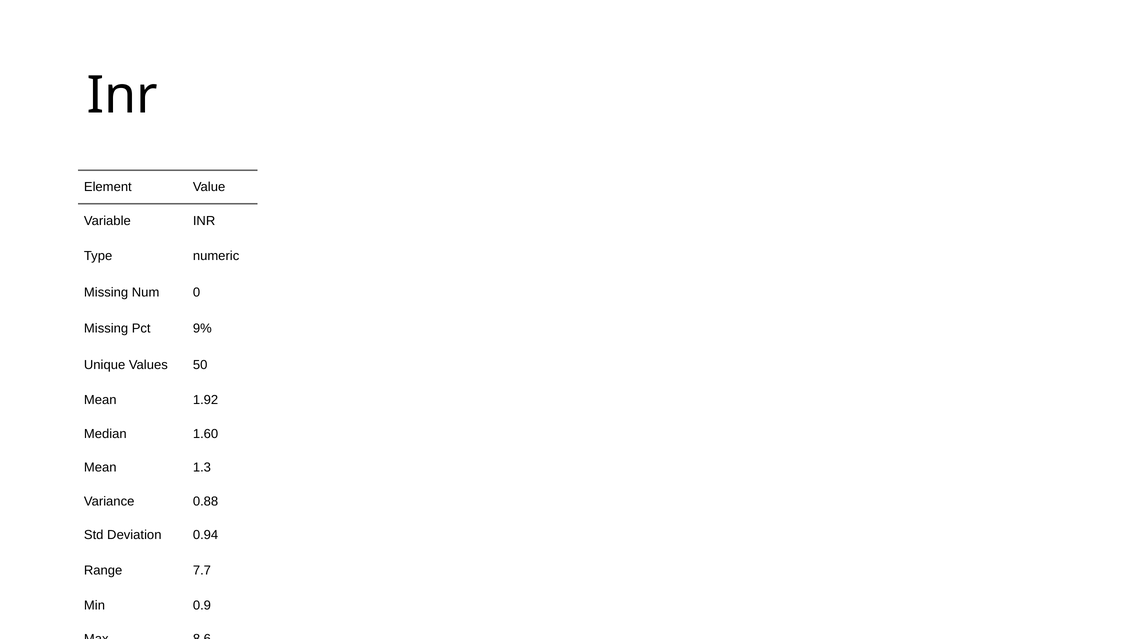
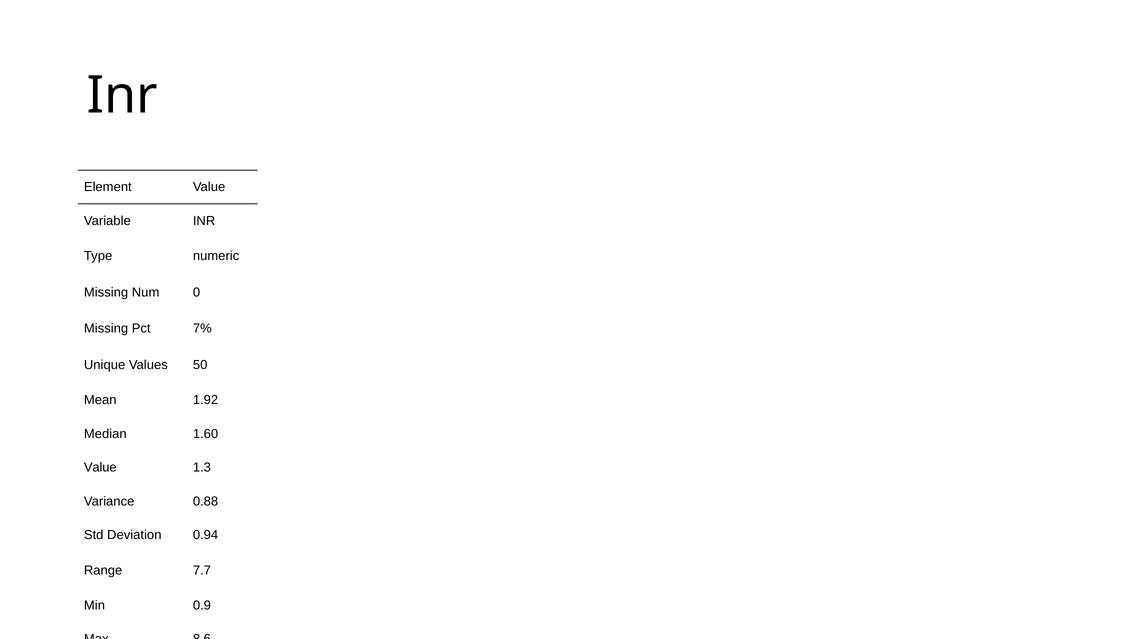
9%: 9% -> 7% (202, 329)
Mean: Mean -> Value (100, 468)
